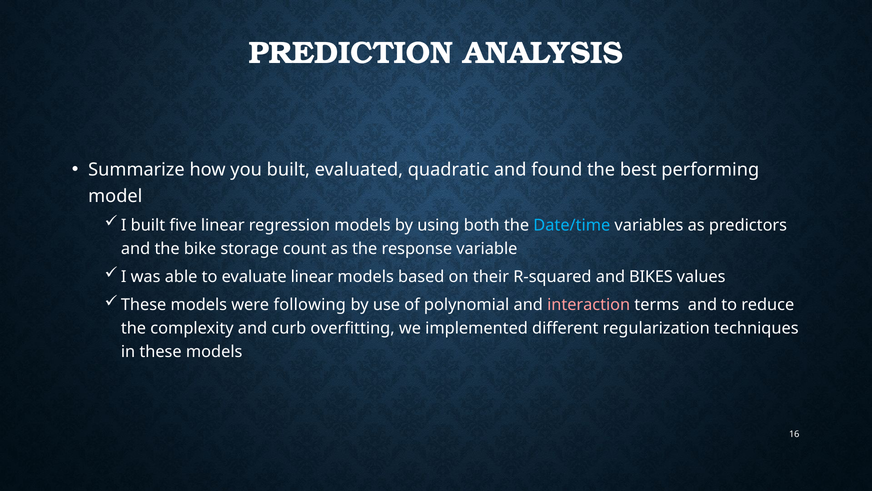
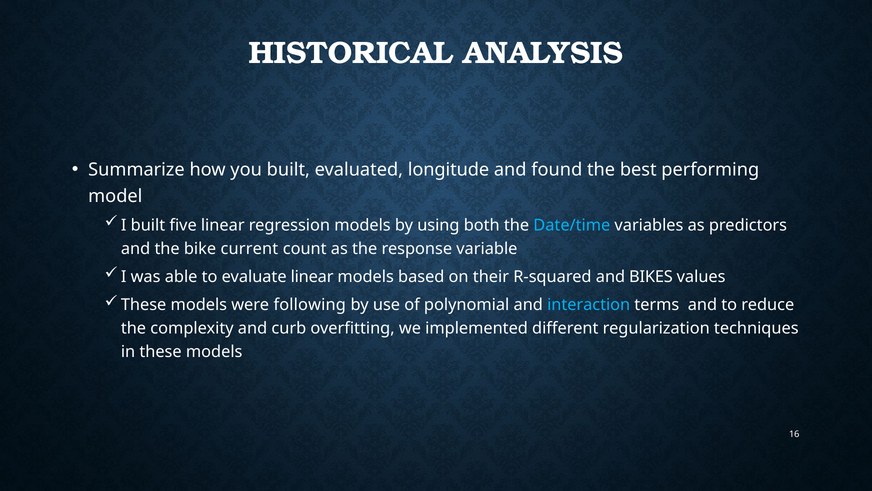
PREDICTION: PREDICTION -> HISTORICAL (351, 53)
quadratic: quadratic -> longitude (449, 170)
storage: storage -> current (249, 248)
interaction colour: pink -> light blue (589, 305)
